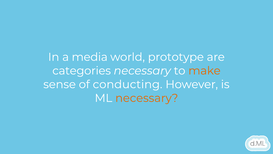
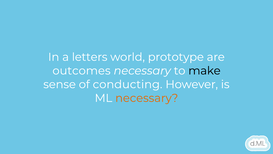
media: media -> letters (90, 57)
categories: categories -> outcomes (81, 71)
make colour: orange -> black (204, 71)
